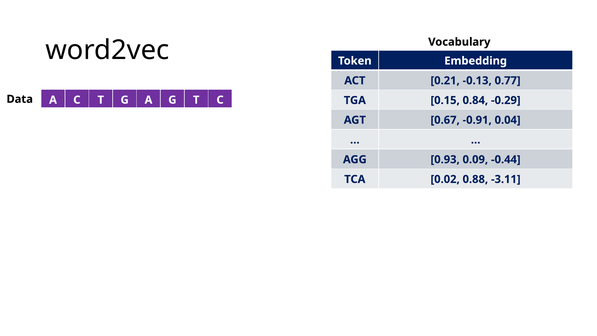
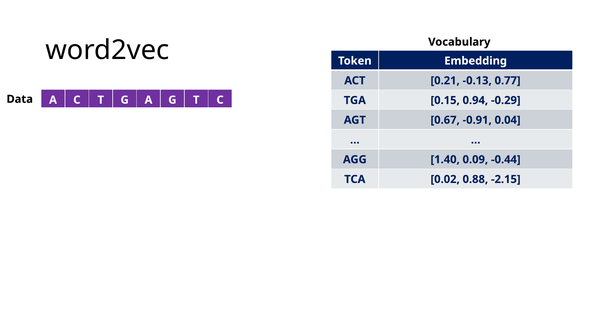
0.84: 0.84 -> 0.94 (475, 100)
0.93: 0.93 -> 1.40 (445, 159)
-3.11: -3.11 -> -2.15 (506, 179)
